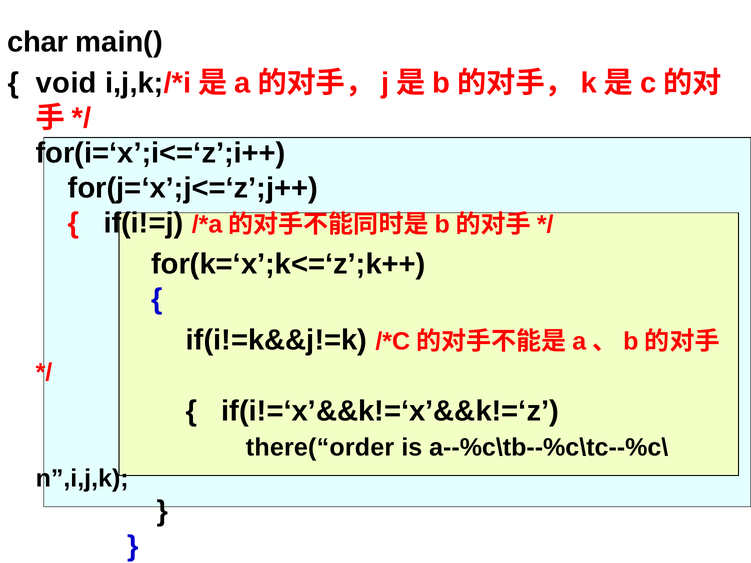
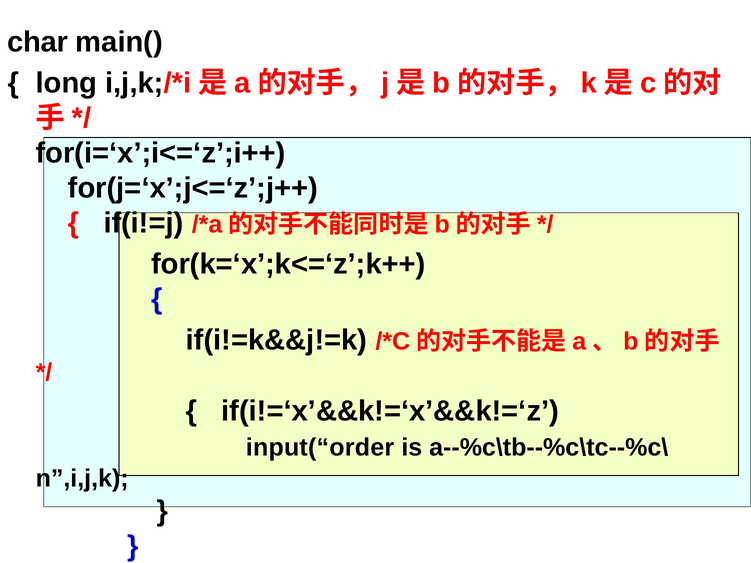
void: void -> long (66, 83)
there(“order: there(“order -> input(“order (320, 448)
